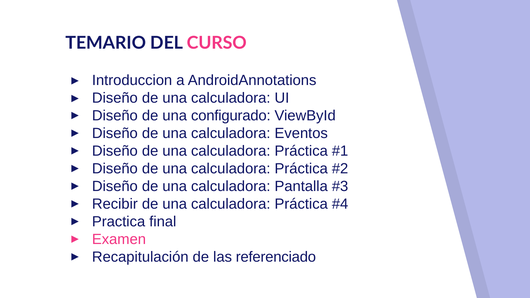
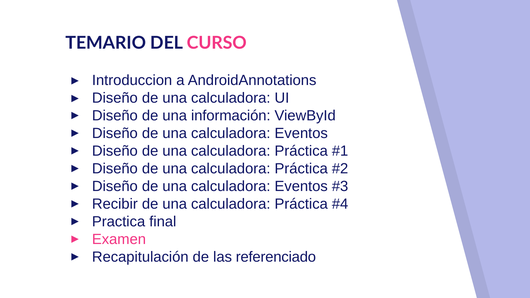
configurado: configurado -> información (231, 116)
Pantalla: Pantalla -> Eventos (301, 186)
